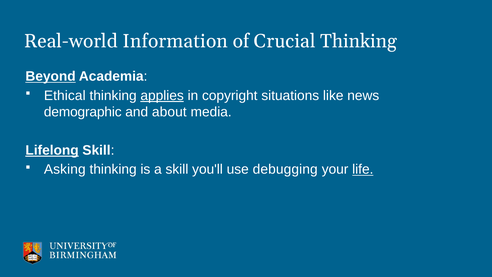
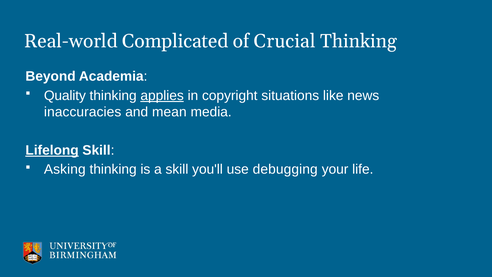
Information: Information -> Complicated (175, 41)
Beyond underline: present -> none (51, 76)
Ethical: Ethical -> Quality (65, 95)
demographic: demographic -> inaccuracies (83, 112)
about: about -> mean (169, 112)
life underline: present -> none (363, 169)
